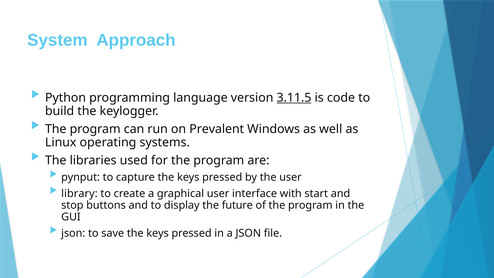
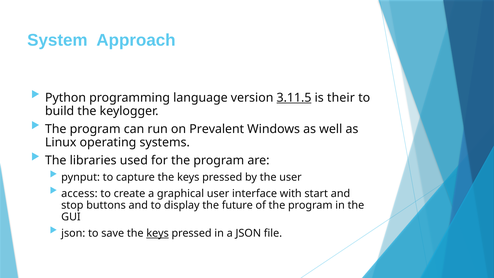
code: code -> their (341, 98)
library: library -> access (79, 193)
keys underline: none -> present (158, 233)
